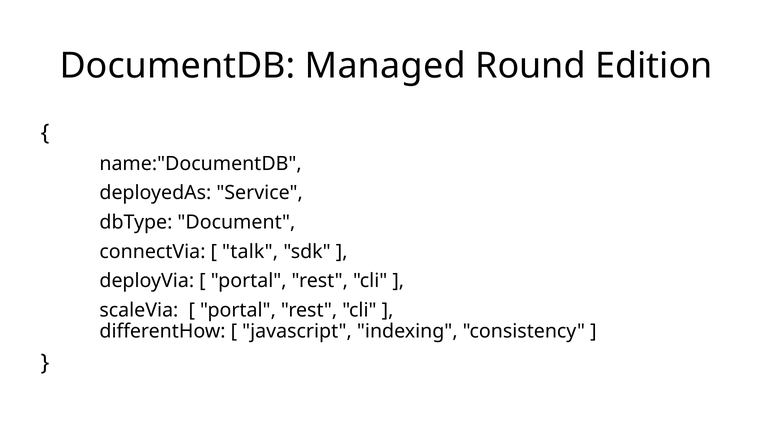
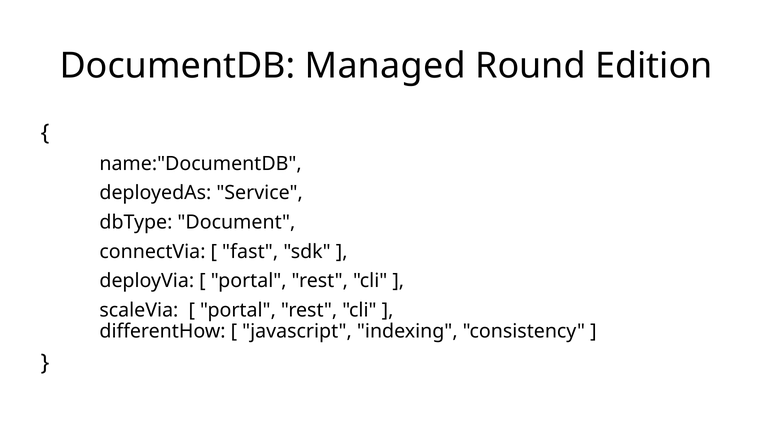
talk: talk -> fast (250, 252)
